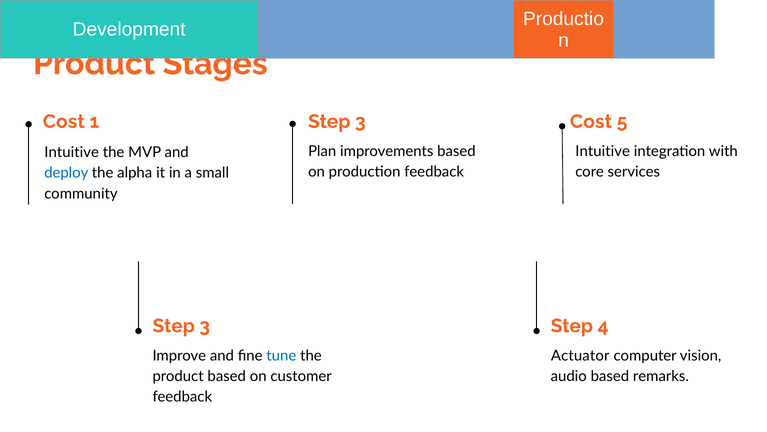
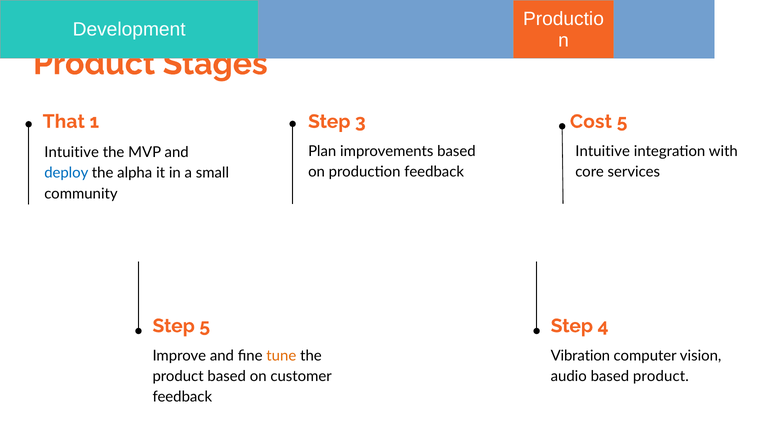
Cost: Cost -> That (64, 121)
3: 3 -> 5 (205, 325)
tune colour: blue -> orange (281, 355)
Actuator: Actuator -> Vibration (580, 355)
based remarks: remarks -> product (661, 376)
